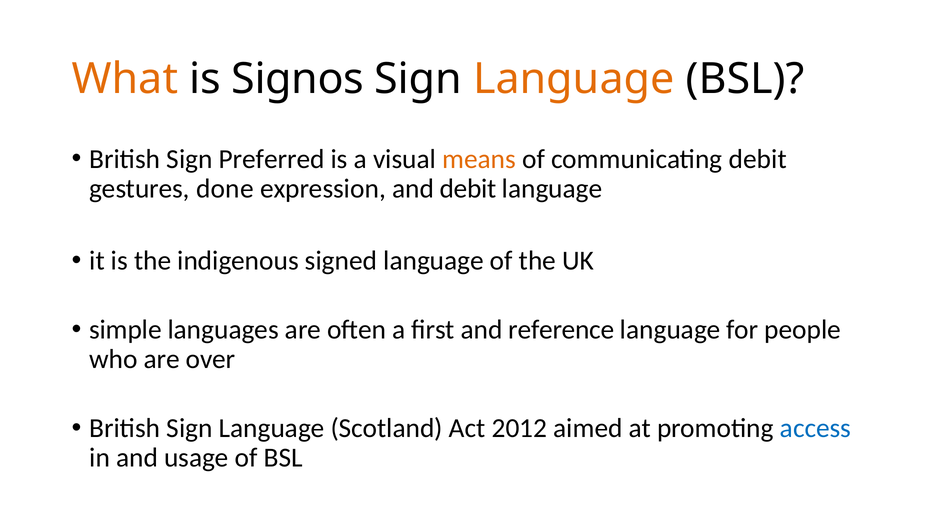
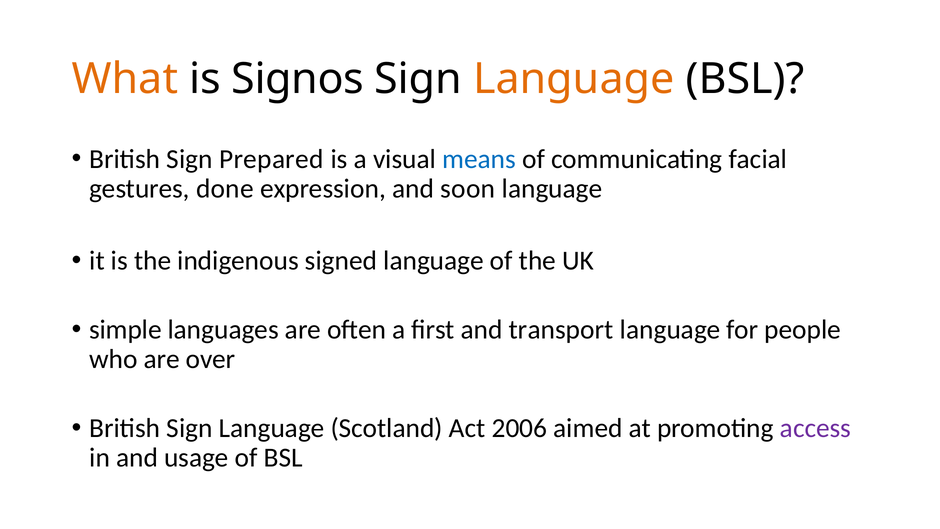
Preferred: Preferred -> Prepared (271, 159)
means colour: orange -> blue (479, 159)
communicating debit: debit -> facial (758, 159)
and debit: debit -> soon (468, 188)
reference: reference -> transport (561, 330)
2012: 2012 -> 2006 (519, 428)
access colour: blue -> purple (816, 428)
